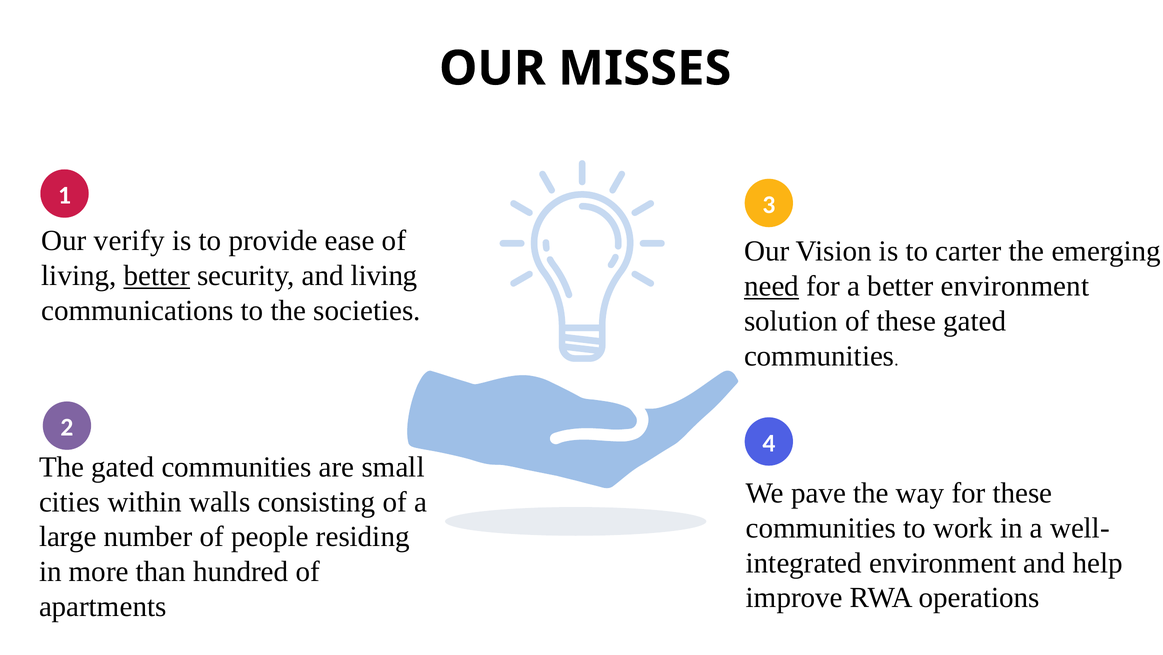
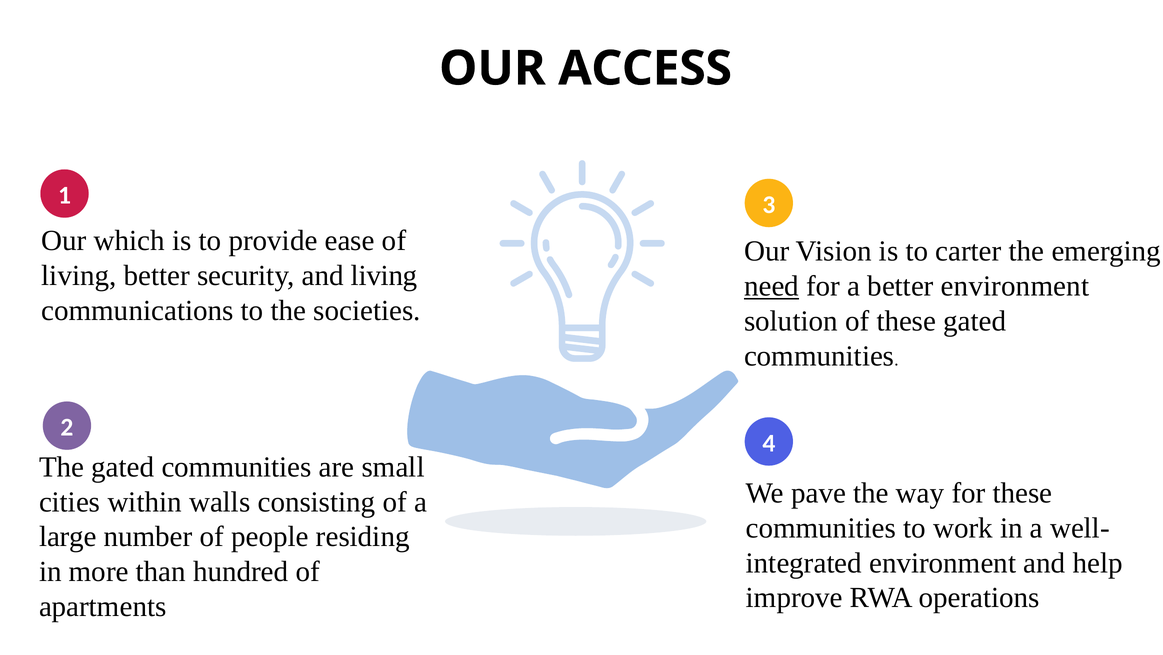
MISSES: MISSES -> ACCESS (645, 68)
verify: verify -> which (129, 241)
better underline: present -> none (157, 276)
